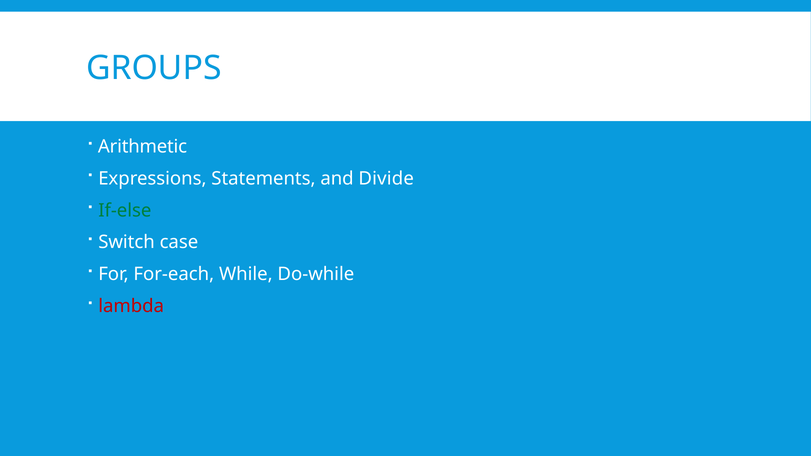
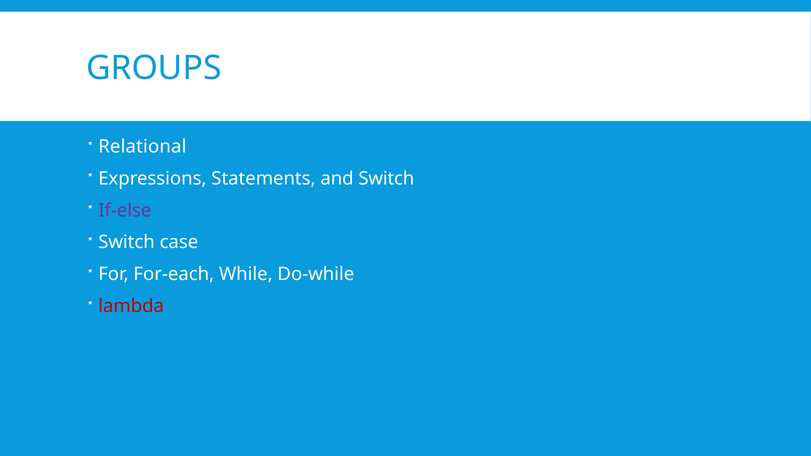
Arithmetic: Arithmetic -> Relational (142, 147)
and Divide: Divide -> Switch (386, 179)
If-else colour: green -> purple (125, 211)
